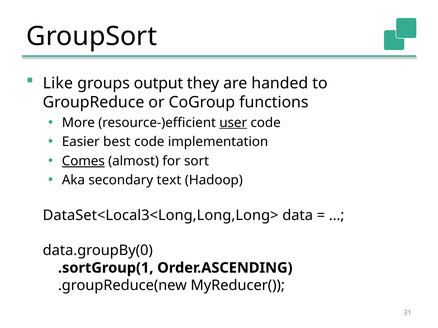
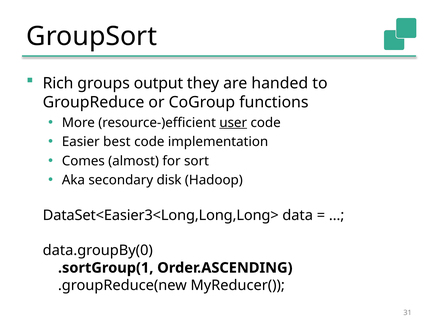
Like: Like -> Rich (58, 83)
Comes underline: present -> none (83, 161)
text: text -> disk (169, 180)
DataSet<Local3<Long,Long,Long>: DataSet<Local3<Long,Long,Long> -> DataSet<Easier3<Long,Long,Long> (161, 216)
